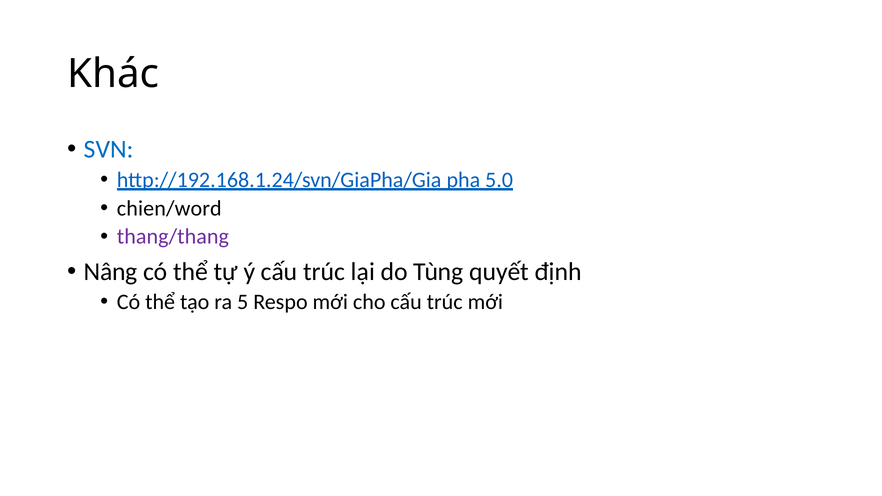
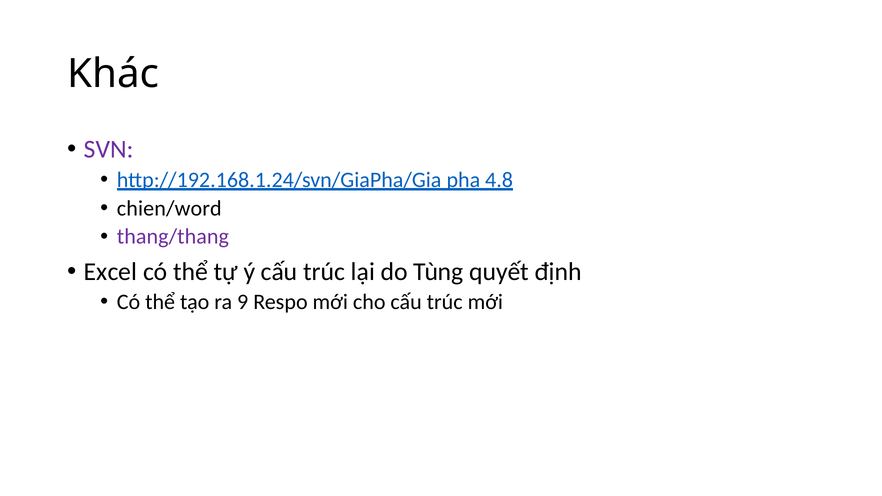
SVN colour: blue -> purple (109, 149)
5.0: 5.0 -> 4.8 (499, 180)
Nâng: Nâng -> Excel (110, 272)
5: 5 -> 9 (243, 302)
